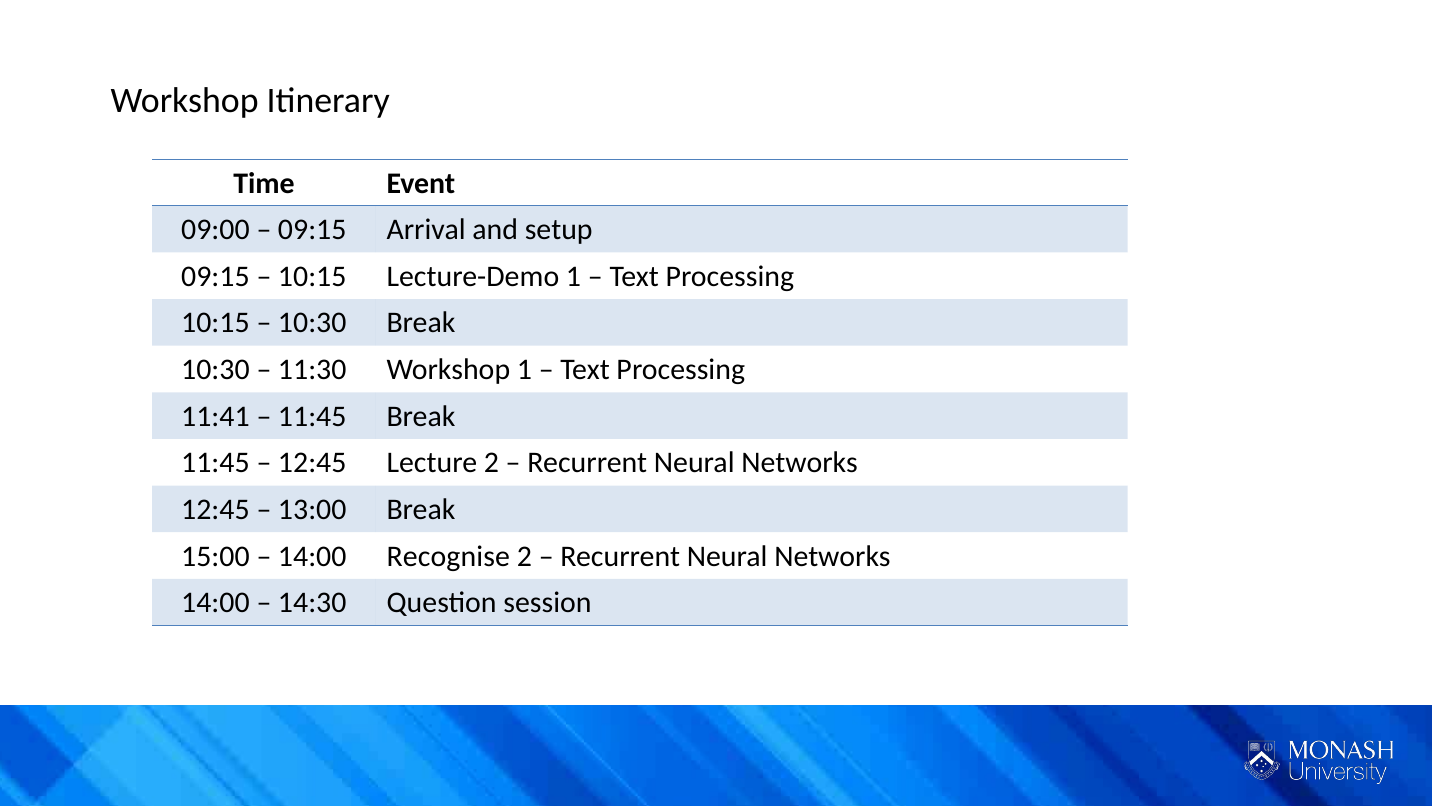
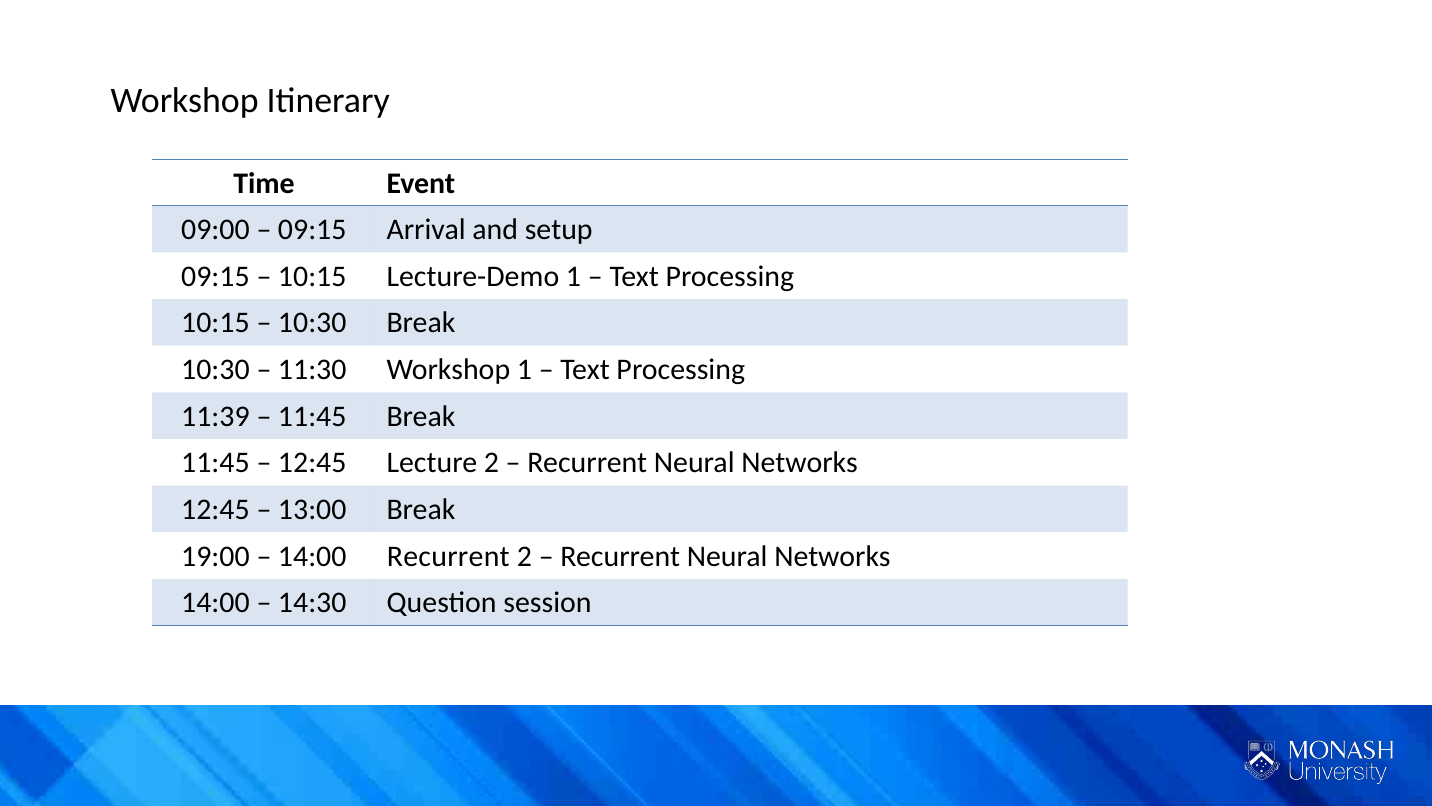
11:41: 11:41 -> 11:39 (215, 416)
15:00: 15:00 -> 19:00 (215, 556)
14:00 Recognise: Recognise -> Recurrent (448, 556)
